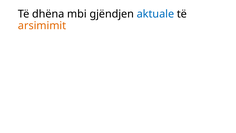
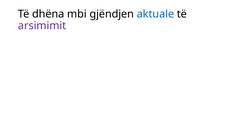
arsimimit colour: orange -> purple (42, 26)
